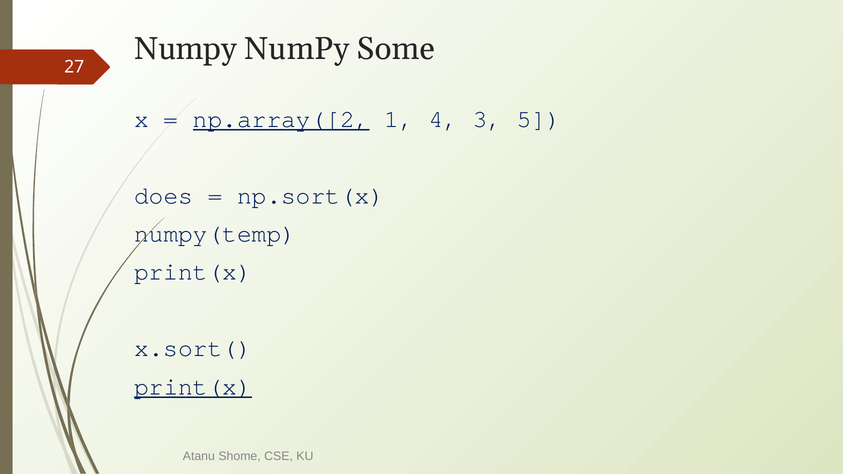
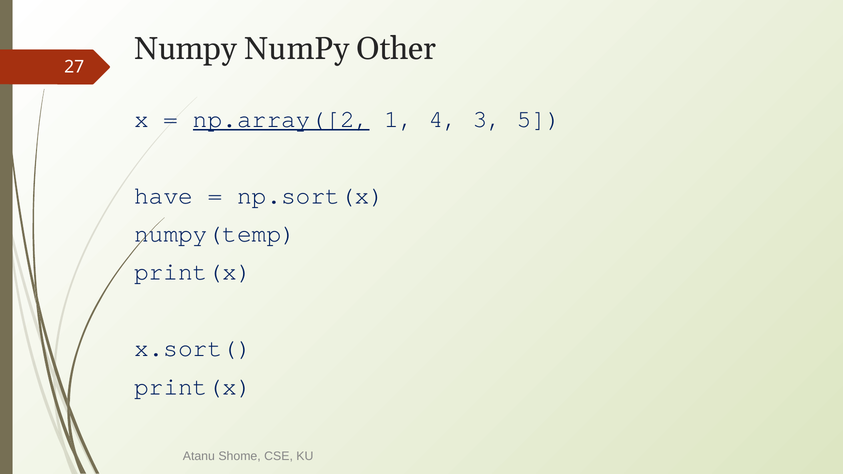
Some: Some -> Other (396, 49)
does: does -> have (164, 196)
print(x underline: present -> none (193, 387)
